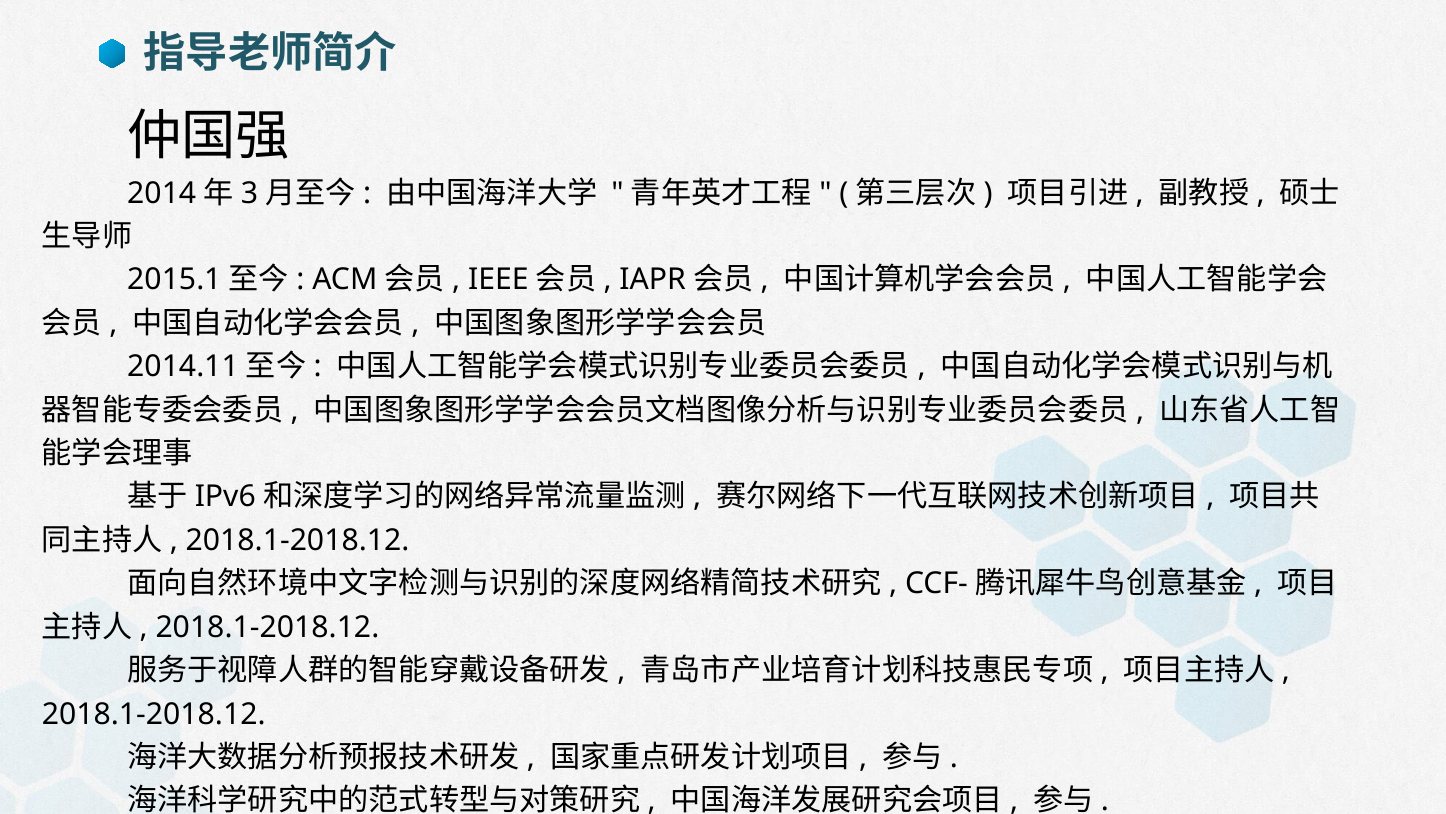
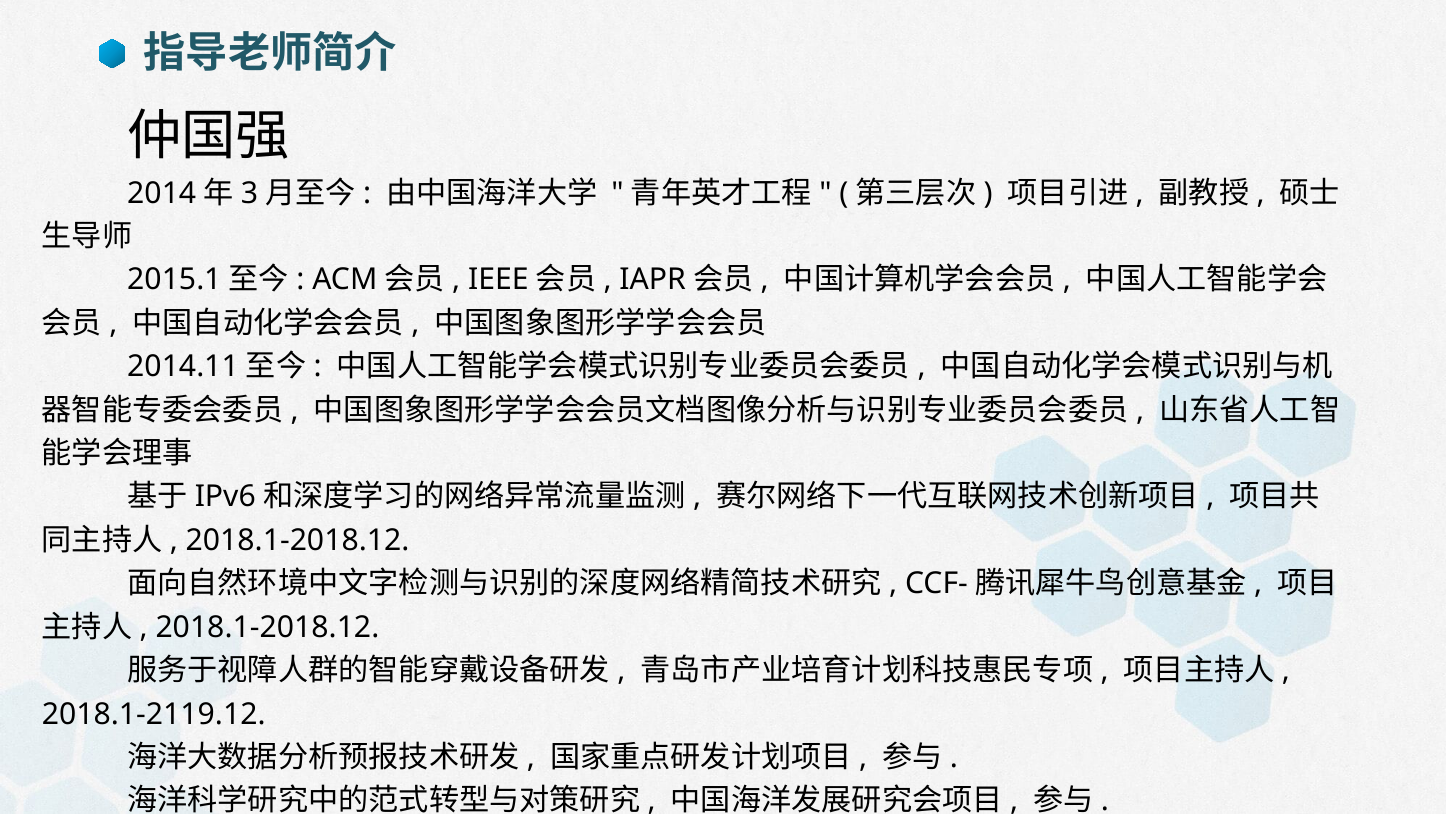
2018.1-2018.12: 2018.1-2018.12 -> 2018.1-2119.12 (154, 714)
